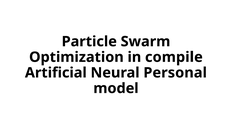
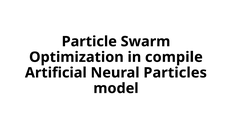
Personal: Personal -> Particles (175, 73)
